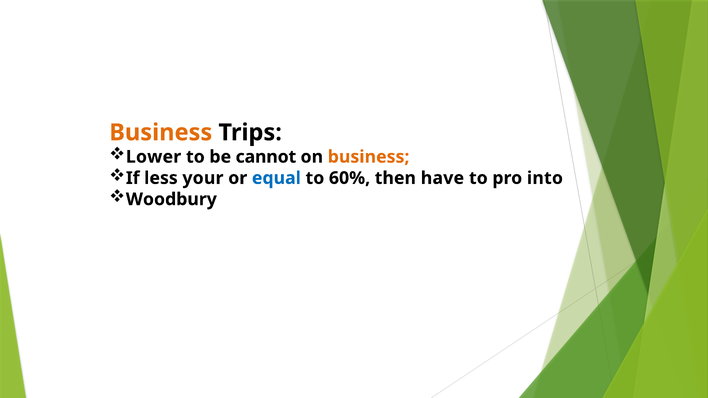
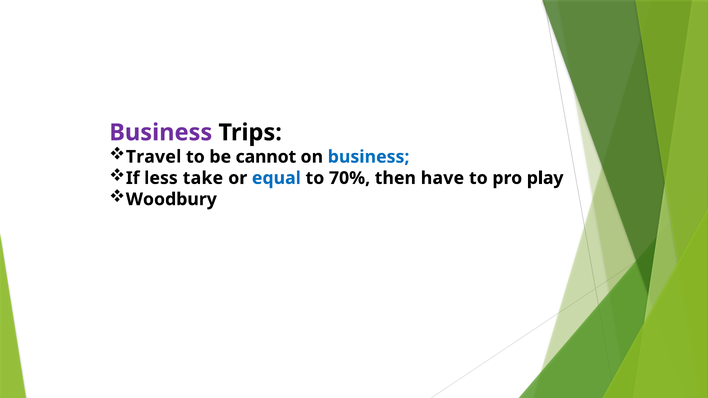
Business colour: orange -> purple (161, 133)
Lower: Lower -> Travel (154, 157)
business colour: orange -> blue (369, 157)
your: your -> take (203, 178)
60%: 60% -> 70% (350, 178)
into: into -> play (545, 178)
